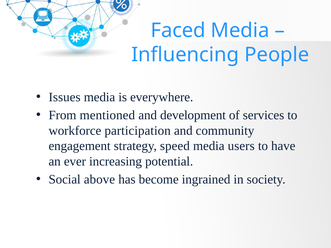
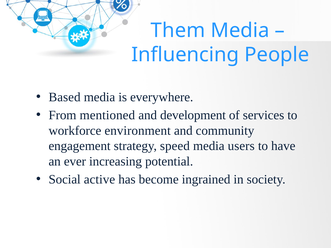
Faced: Faced -> Them (178, 30)
Issues: Issues -> Based (65, 97)
participation: participation -> environment (138, 131)
above: above -> active (99, 180)
